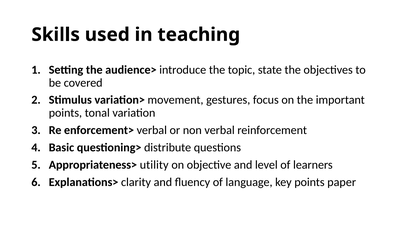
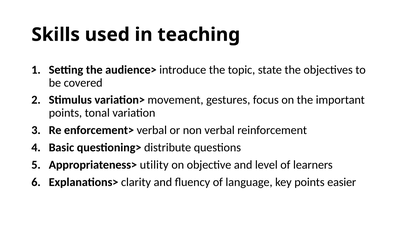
paper: paper -> easier (342, 182)
